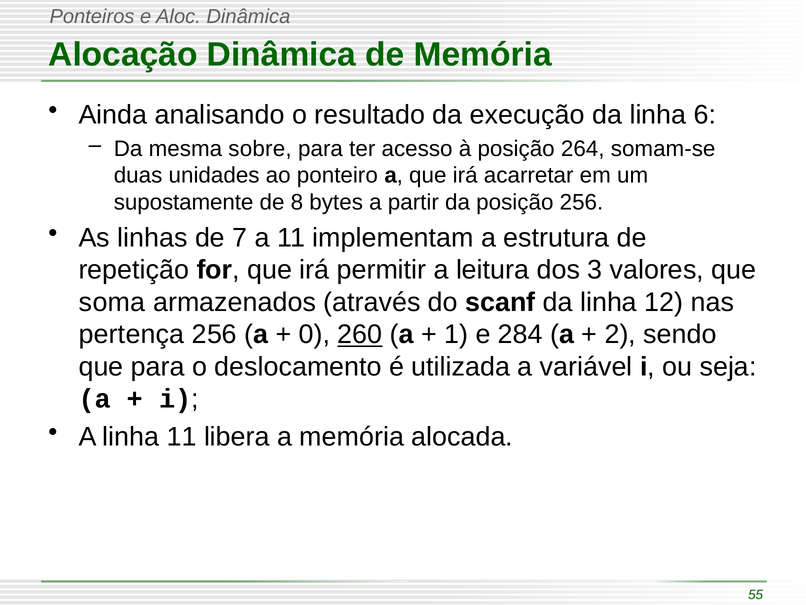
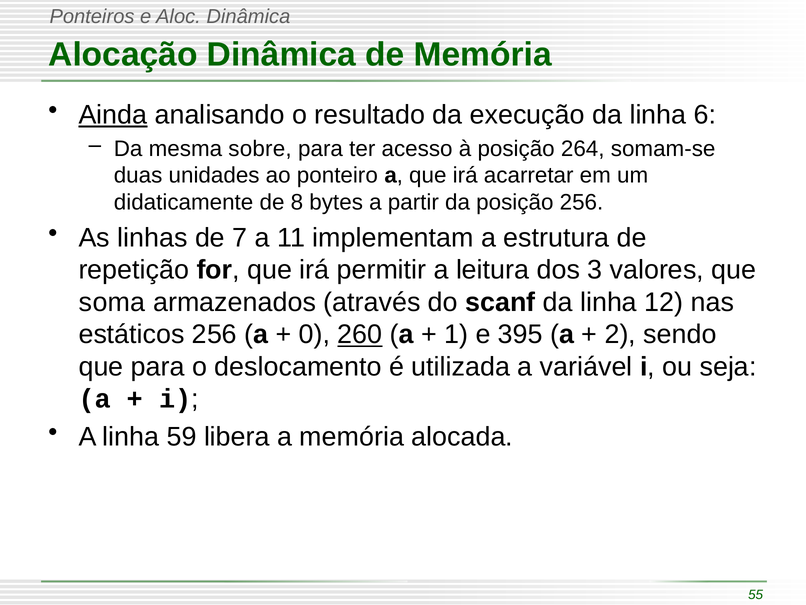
Ainda underline: none -> present (113, 115)
supostamente: supostamente -> didaticamente (184, 202)
pertença: pertença -> estáticos (132, 334)
284: 284 -> 395 (520, 334)
linha 11: 11 -> 59 (182, 436)
